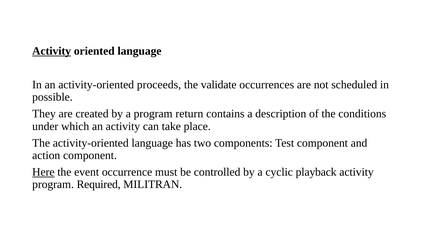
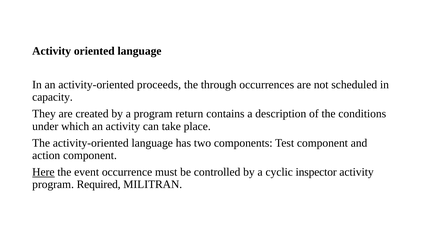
Activity underline: present -> none (52, 51)
validate: validate -> through (219, 85)
possible: possible -> capacity (52, 97)
playback: playback -> inspector (316, 172)
